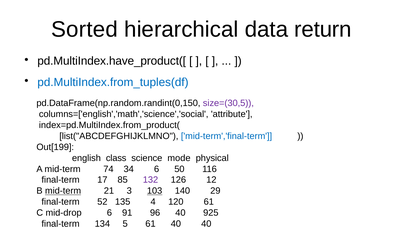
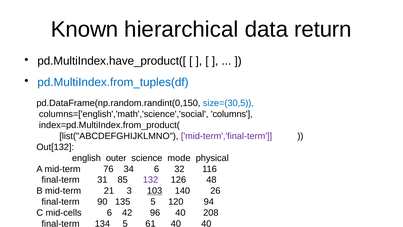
Sorted: Sorted -> Known (85, 30)
size=(30,5 colour: purple -> blue (228, 103)
attribute: attribute -> columns (232, 114)
mid-term','final-term colour: blue -> purple (227, 136)
Out[199: Out[199 -> Out[132 (55, 147)
class: class -> outer (116, 158)
74: 74 -> 76 (108, 169)
50: 50 -> 32 (179, 169)
17: 17 -> 31 (102, 180)
12: 12 -> 48 (211, 180)
mid-term underline: present -> none (63, 191)
29: 29 -> 26 (215, 191)
52: 52 -> 90 (102, 202)
135 4: 4 -> 5 (153, 202)
120 61: 61 -> 94 (209, 202)
mid-drop: mid-drop -> mid-cells (64, 213)
91: 91 -> 42 (127, 213)
925: 925 -> 208 (211, 213)
